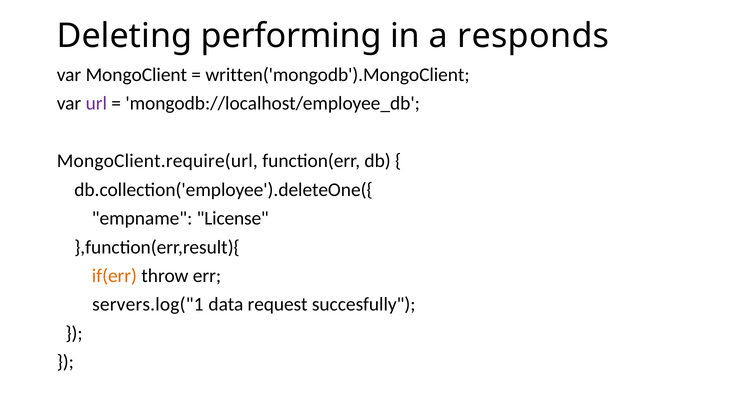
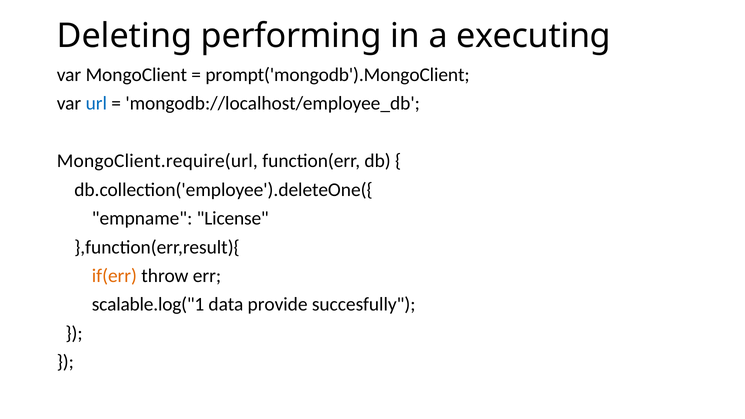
responds: responds -> executing (534, 36)
written('mongodb').MongoClient: written('mongodb').MongoClient -> prompt('mongodb').MongoClient (338, 75)
url colour: purple -> blue (96, 104)
servers.log("1: servers.log("1 -> scalable.log("1 (148, 305)
request: request -> provide (278, 305)
